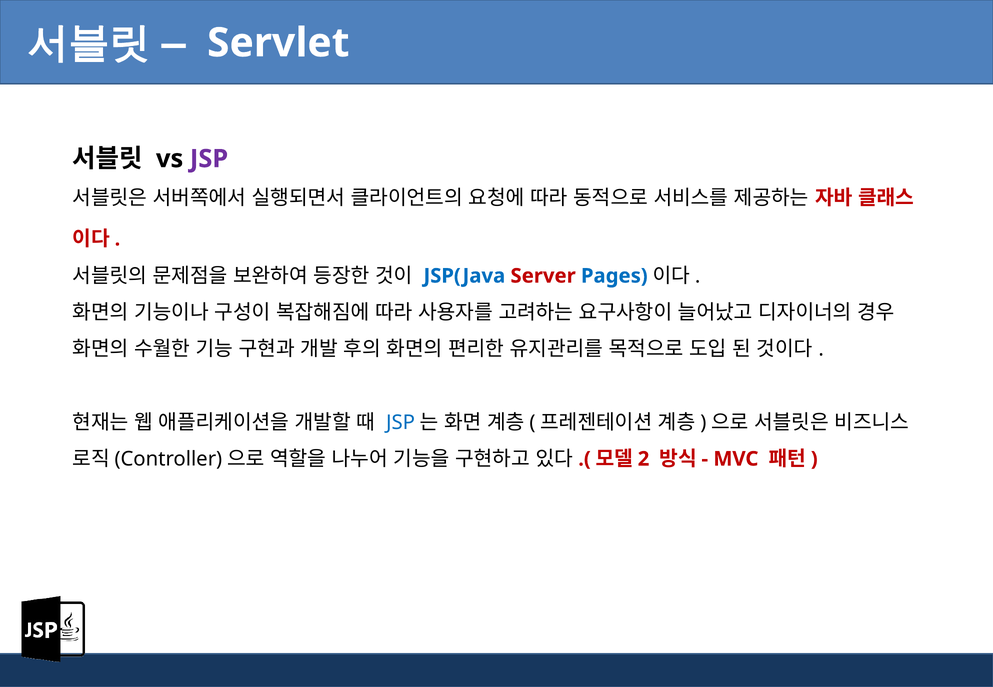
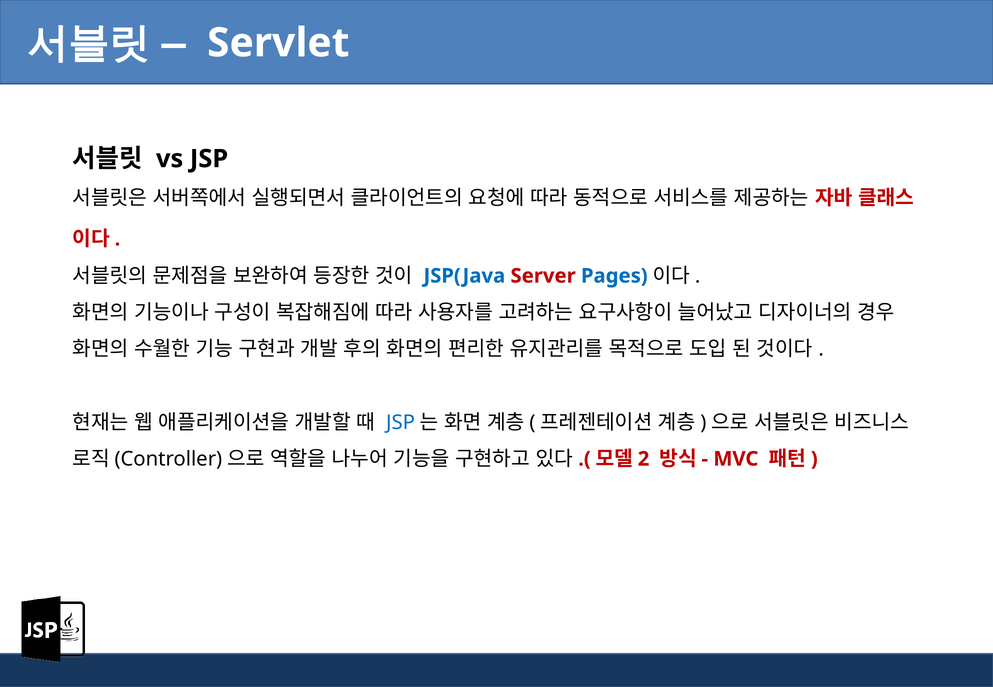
JSP colour: purple -> black (209, 159)
